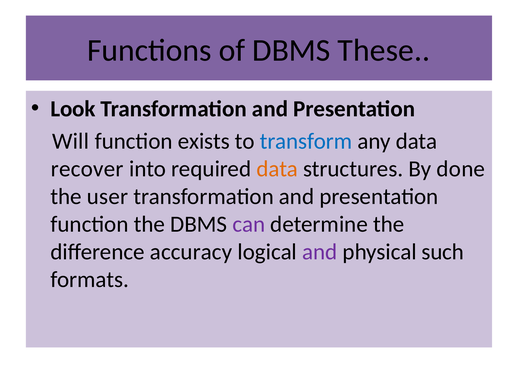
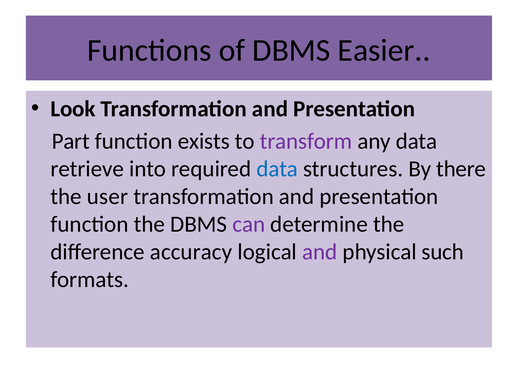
These: These -> Easier (384, 50)
Will: Will -> Part (71, 141)
transform colour: blue -> purple (306, 141)
recover: recover -> retrieve (87, 169)
data colour: orange -> blue (277, 169)
done: done -> there (461, 169)
